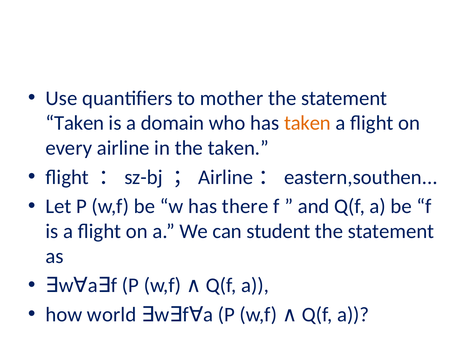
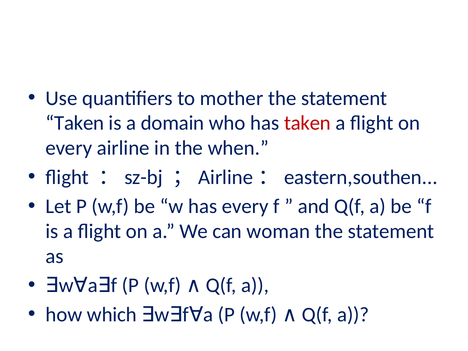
taken colour: orange -> red (307, 123)
the taken: taken -> when (238, 148)
has there: there -> every (245, 206)
student: student -> woman (278, 231)
world: world -> which (112, 315)
